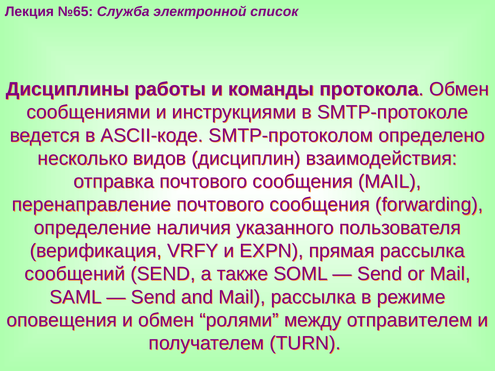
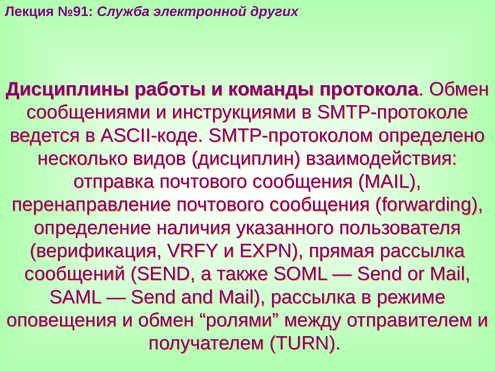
№65: №65 -> №91 (75, 12)
список: список -> других (274, 12)
